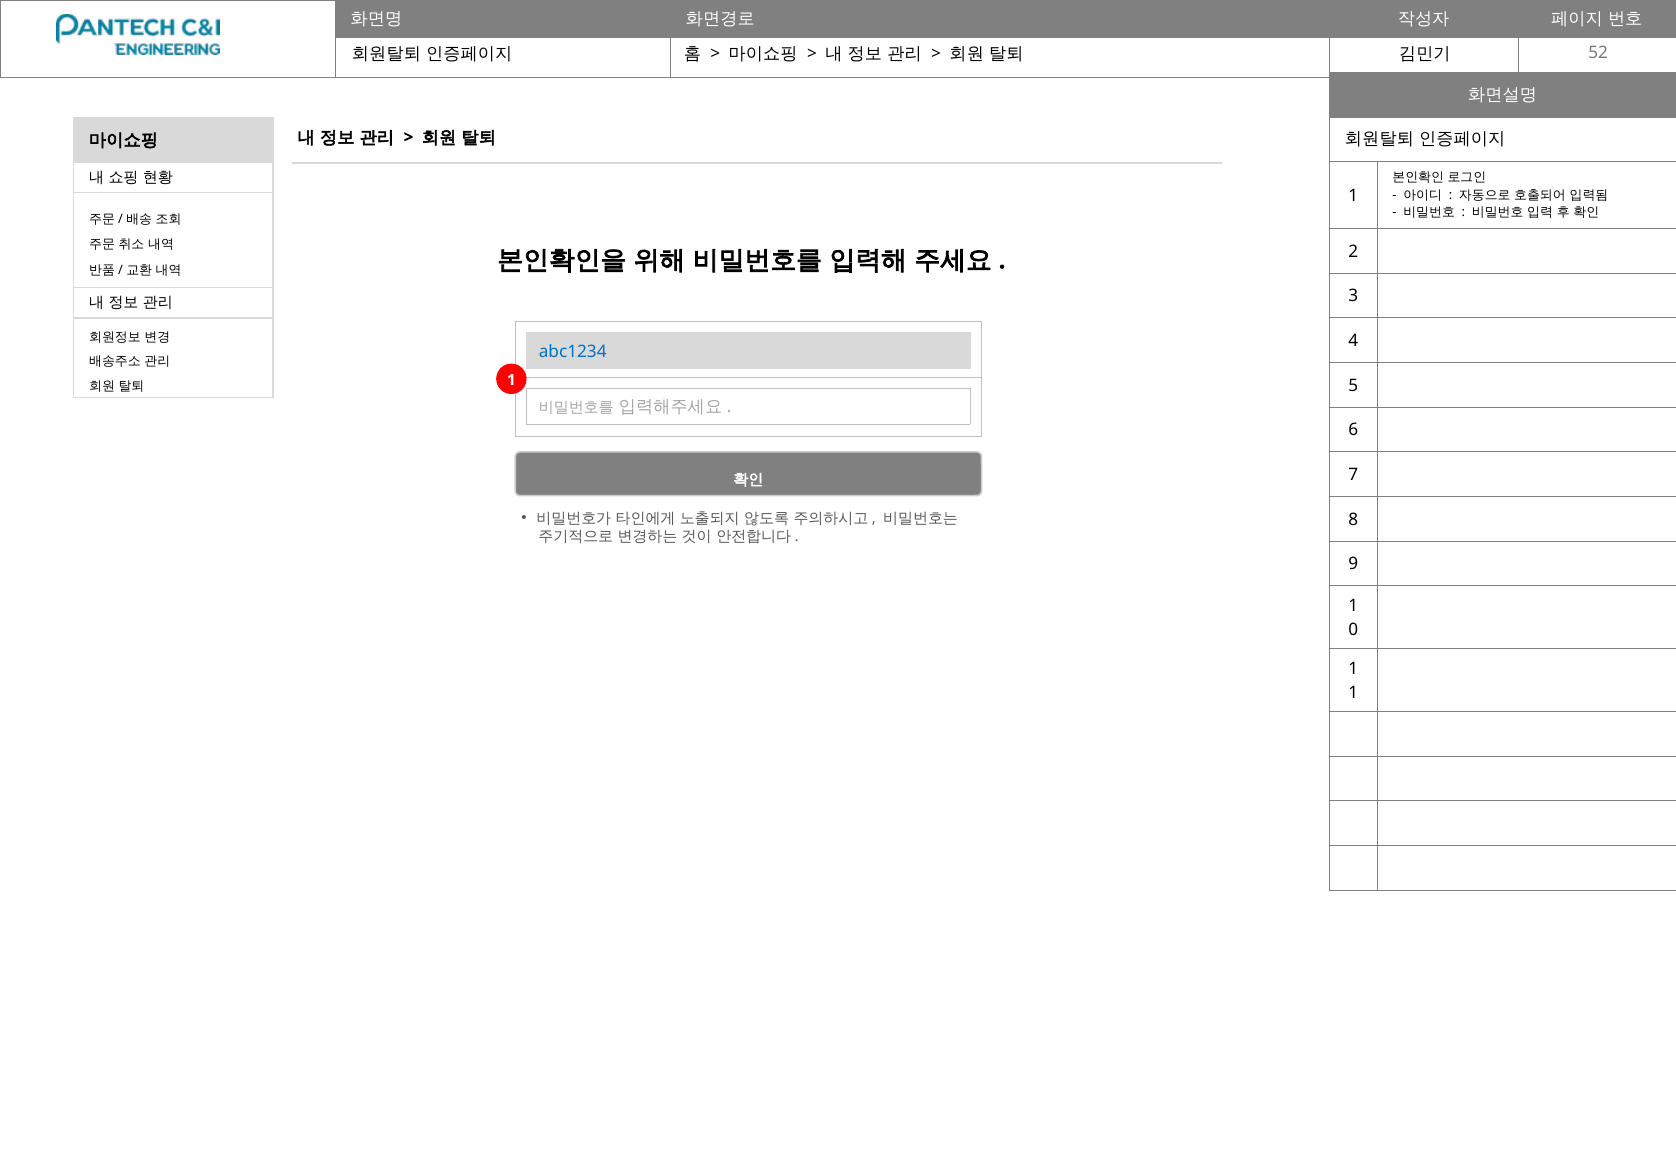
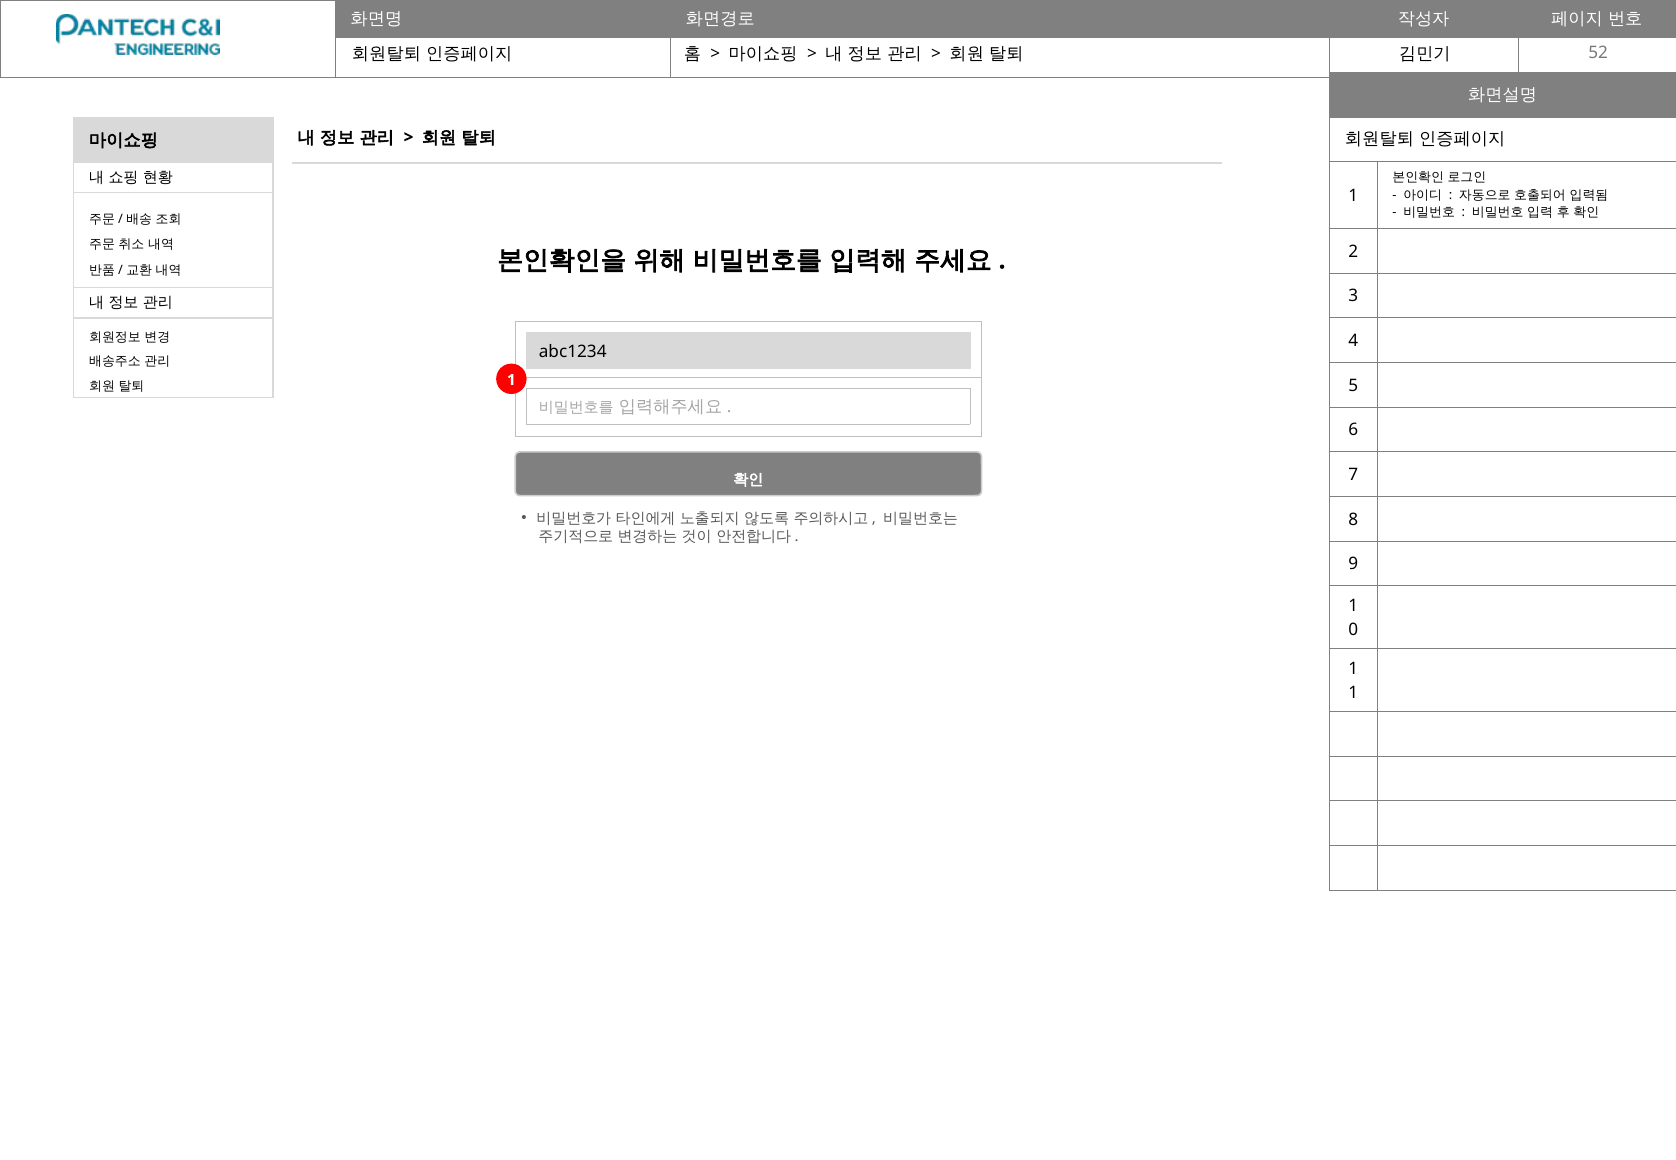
abc1234 colour: blue -> black (573, 351)
